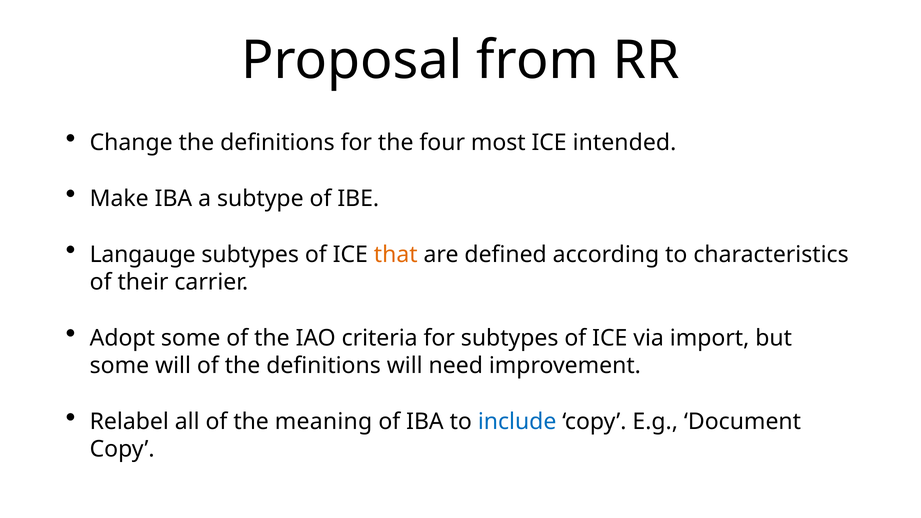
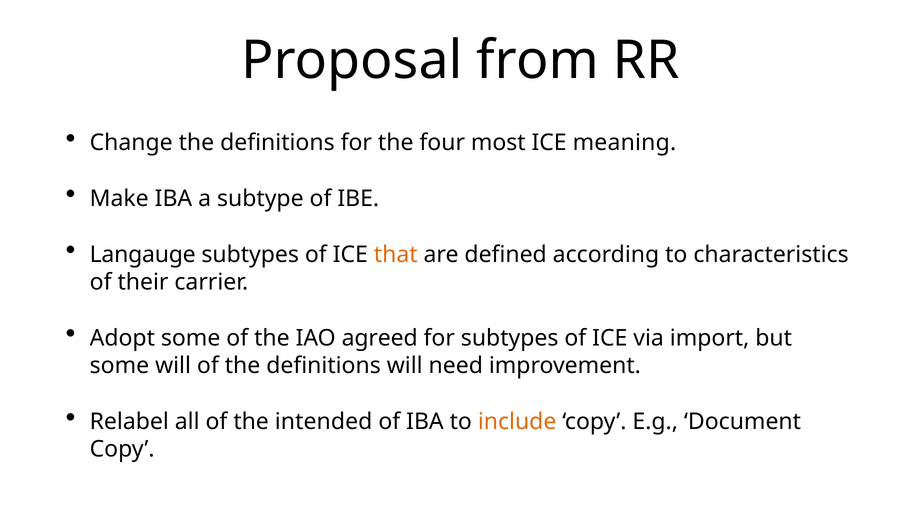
intended: intended -> meaning (624, 143)
criteria: criteria -> agreed (380, 338)
meaning: meaning -> intended (324, 422)
include colour: blue -> orange (517, 422)
